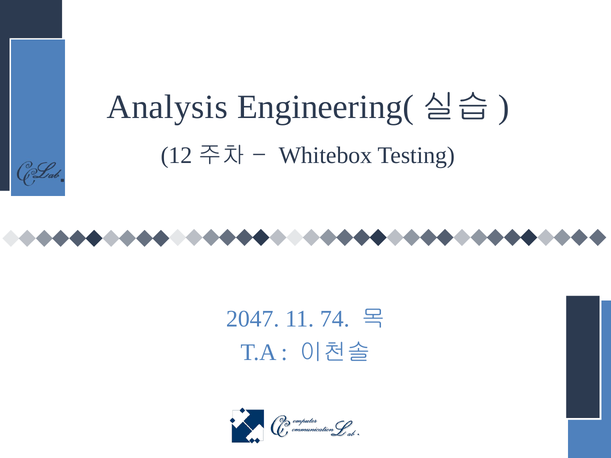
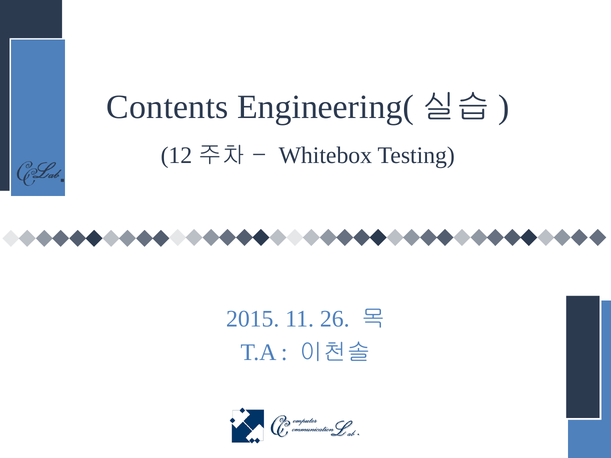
Analysis: Analysis -> Contents (167, 107)
2047: 2047 -> 2015 (253, 319)
74: 74 -> 26 (335, 319)
